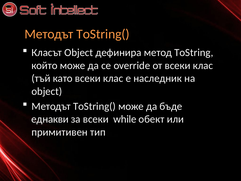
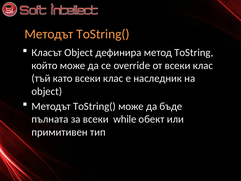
еднакви: еднакви -> пълната (50, 119)
